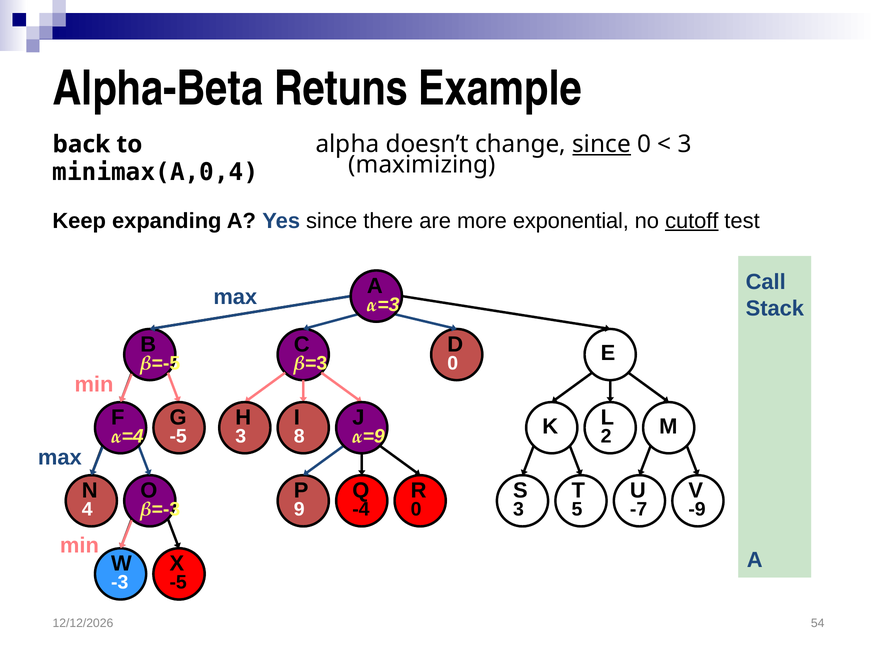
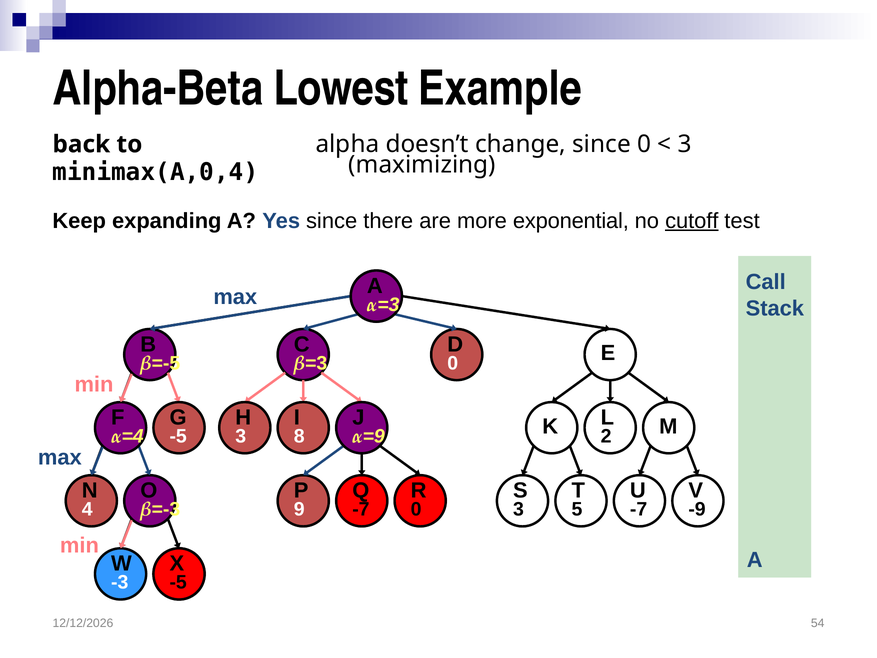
Retuns: Retuns -> Lowest (341, 89)
since underline: present -> none (602, 144)
-4: -4 -> -7 (361, 509)
